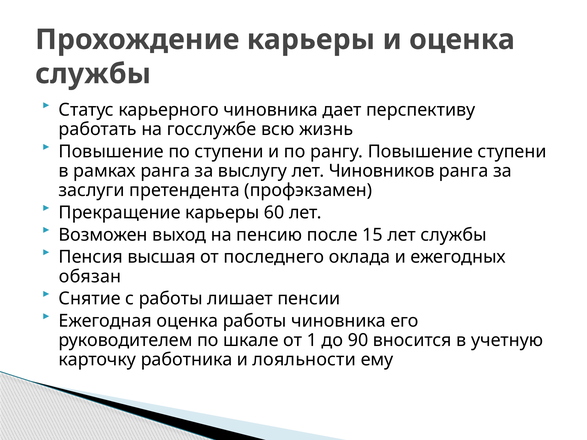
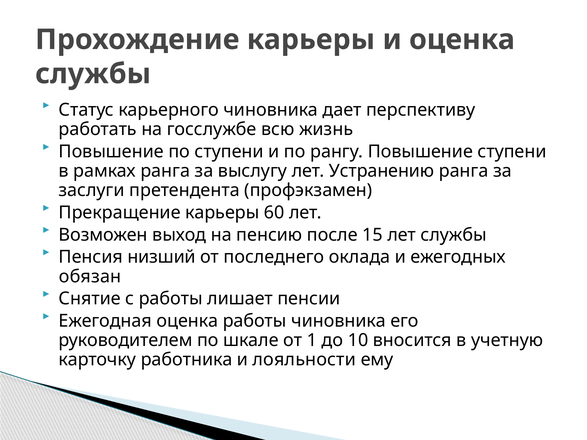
Чиновников: Чиновников -> Устранению (382, 171)
высшая: высшая -> низший (162, 257)
90: 90 -> 10 (358, 341)
